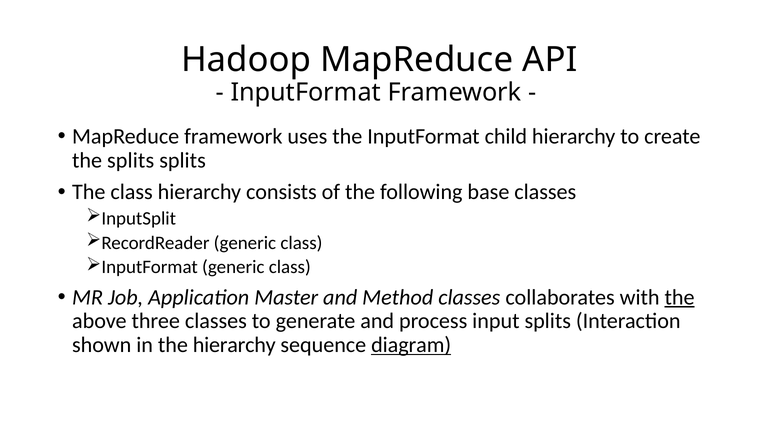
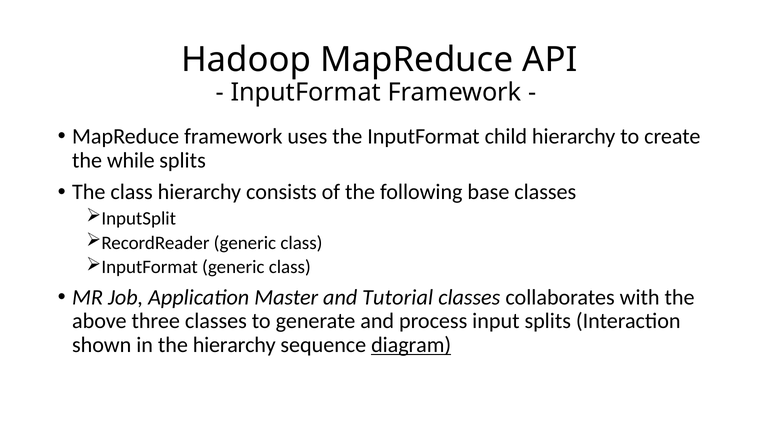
the splits: splits -> while (131, 160)
Method: Method -> Tutorial (398, 297)
the underline: present -> none (680, 297)
